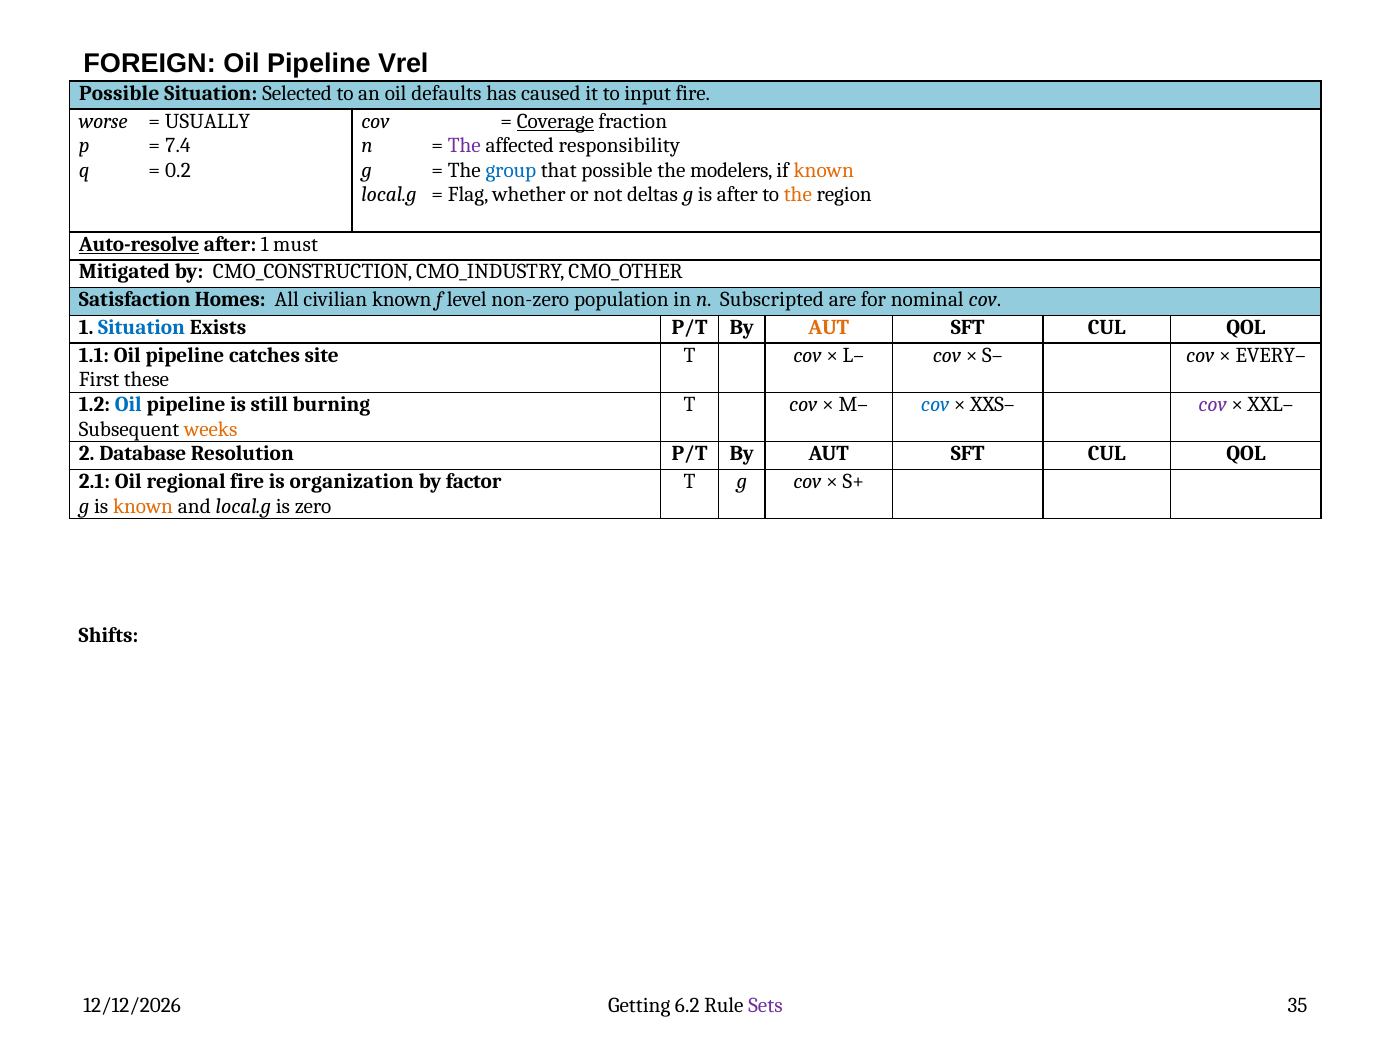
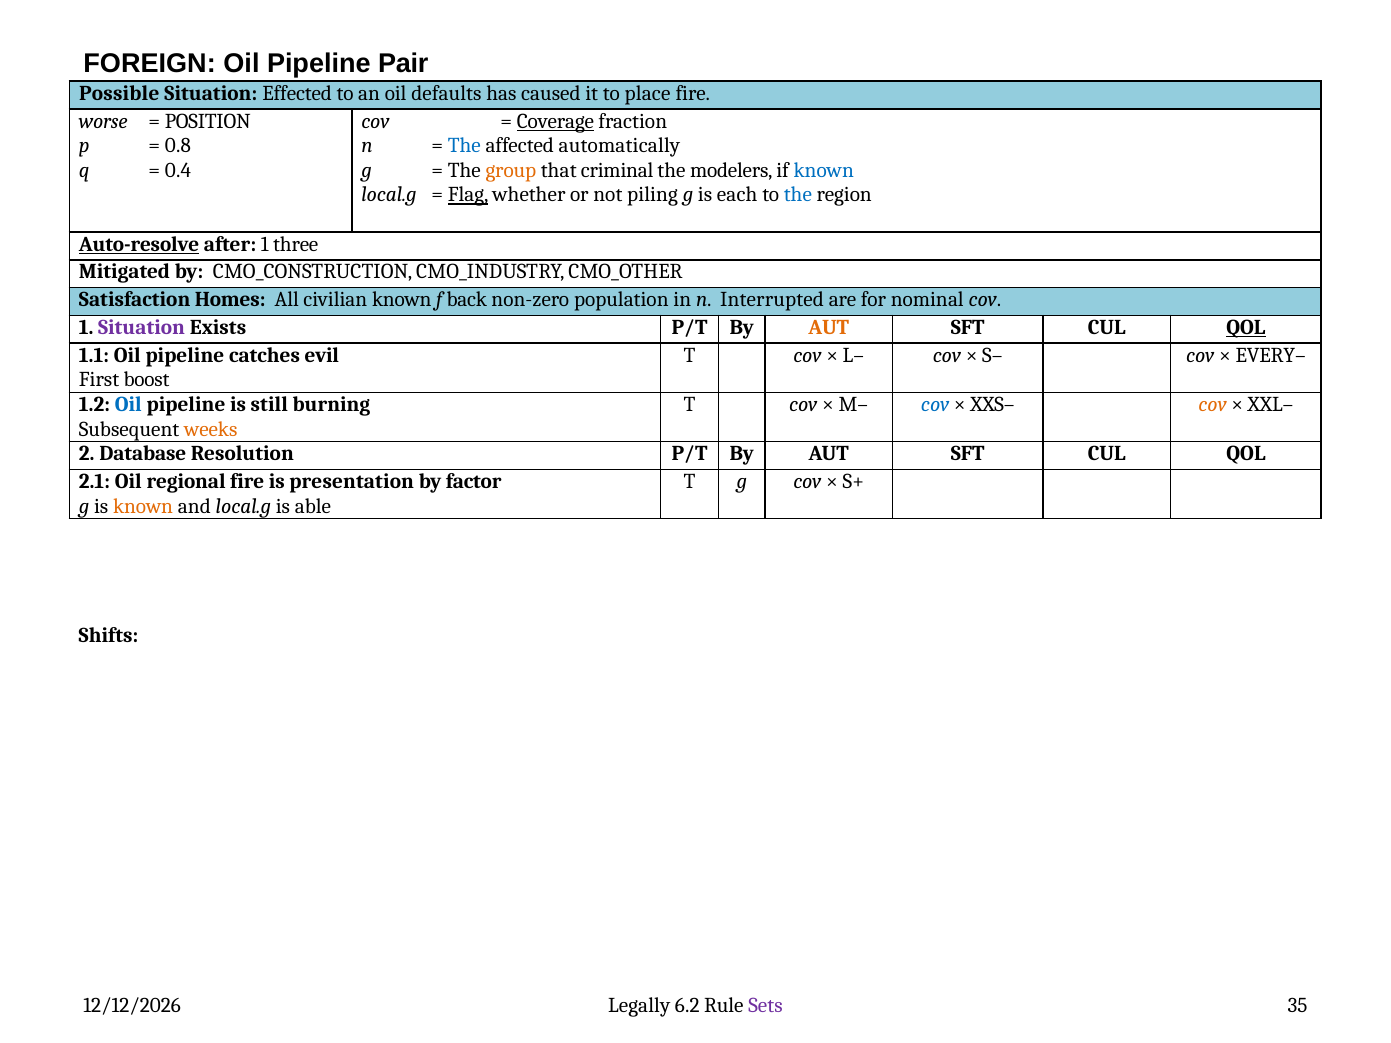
Vrel: Vrel -> Pair (403, 63)
Selected: Selected -> Effected (297, 93)
input: input -> place (648, 93)
USUALLY: USUALLY -> POSITION (208, 121)
7.4: 7.4 -> 0.8 (178, 146)
The colour: purple -> blue (464, 146)
responsibility: responsibility -> automatically (619, 146)
0.2: 0.2 -> 0.4 (178, 170)
group colour: blue -> orange (511, 170)
that possible: possible -> criminal (617, 170)
known colour: orange -> blue (824, 170)
Flag underline: none -> present (468, 195)
deltas: deltas -> piling (652, 195)
is after: after -> each (737, 195)
the colour: orange -> blue (798, 195)
must: must -> three (296, 244)
level: level -> back (467, 300)
Subscripted: Subscripted -> Interrupted (772, 300)
Situation colour: blue -> purple (142, 328)
QOL underline: none -> present (1246, 328)
site: site -> evil (322, 355)
these: these -> boost (147, 380)
cov colour: purple -> orange (1213, 405)
organization: organization -> presentation (352, 482)
zero: zero -> able (313, 506)
Getting: Getting -> Legally (639, 1005)
